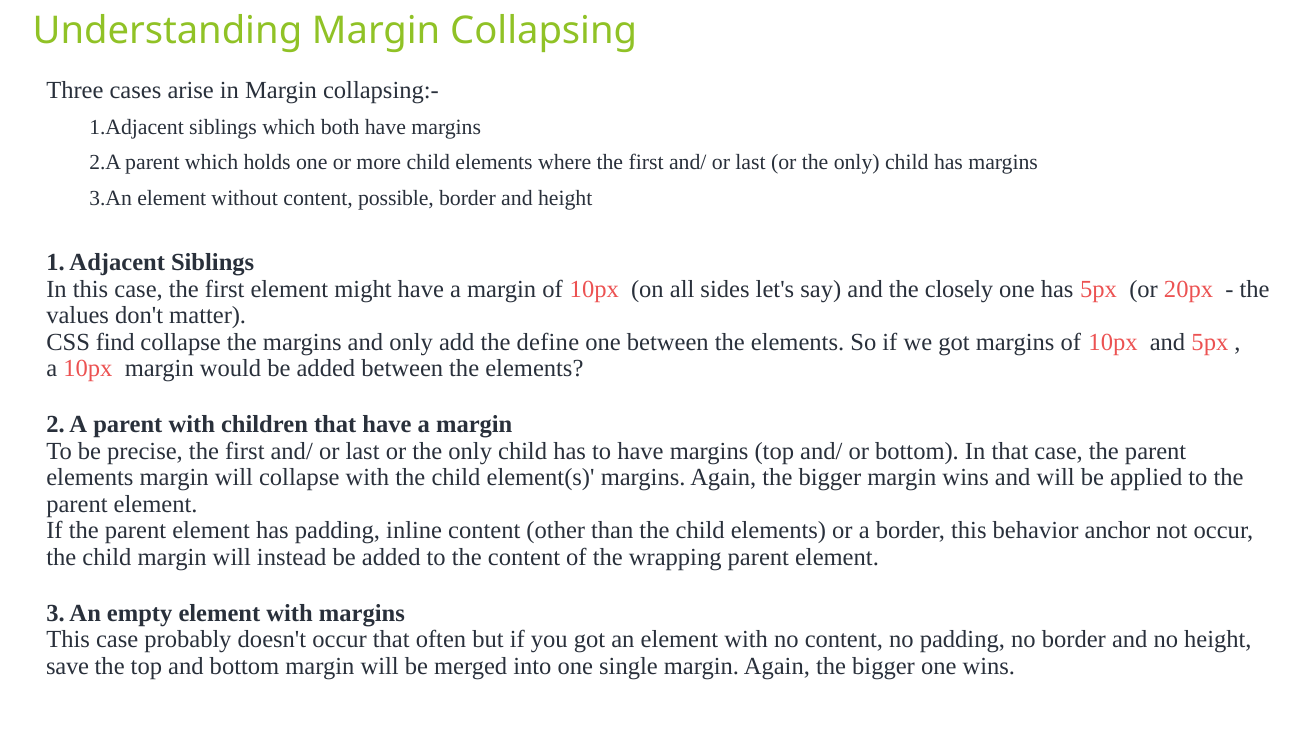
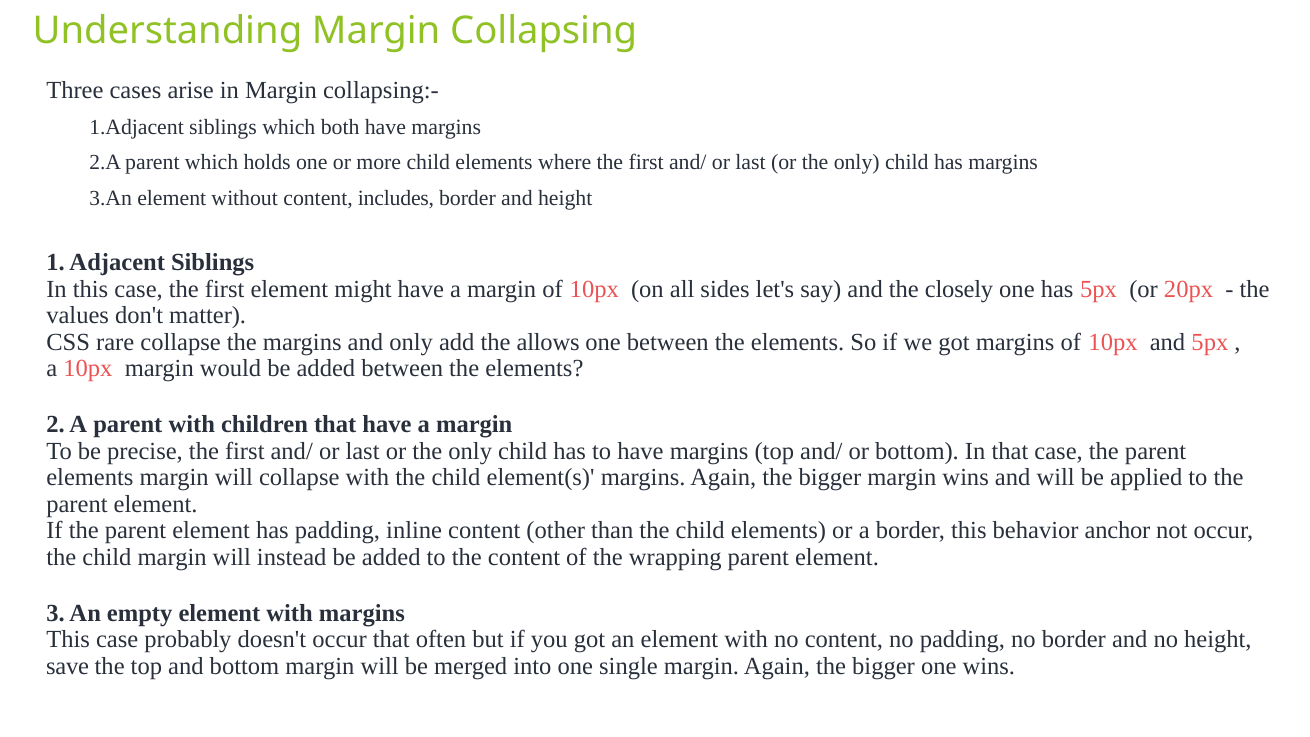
possible: possible -> includes (396, 199)
find: find -> rare (115, 342)
define: define -> allows (548, 342)
